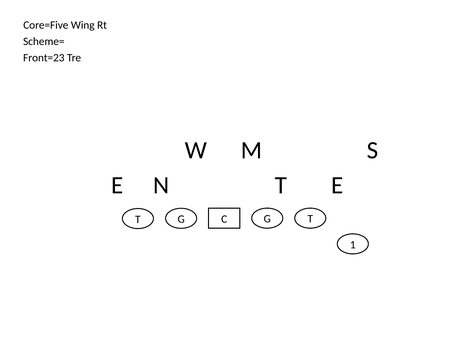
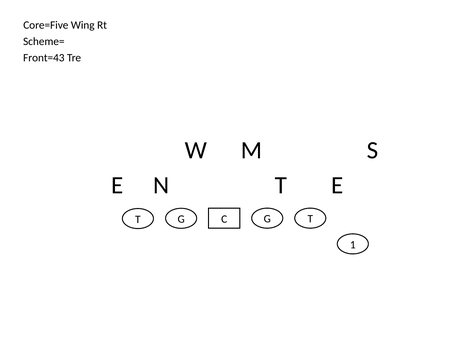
Front=23: Front=23 -> Front=43 (44, 58)
